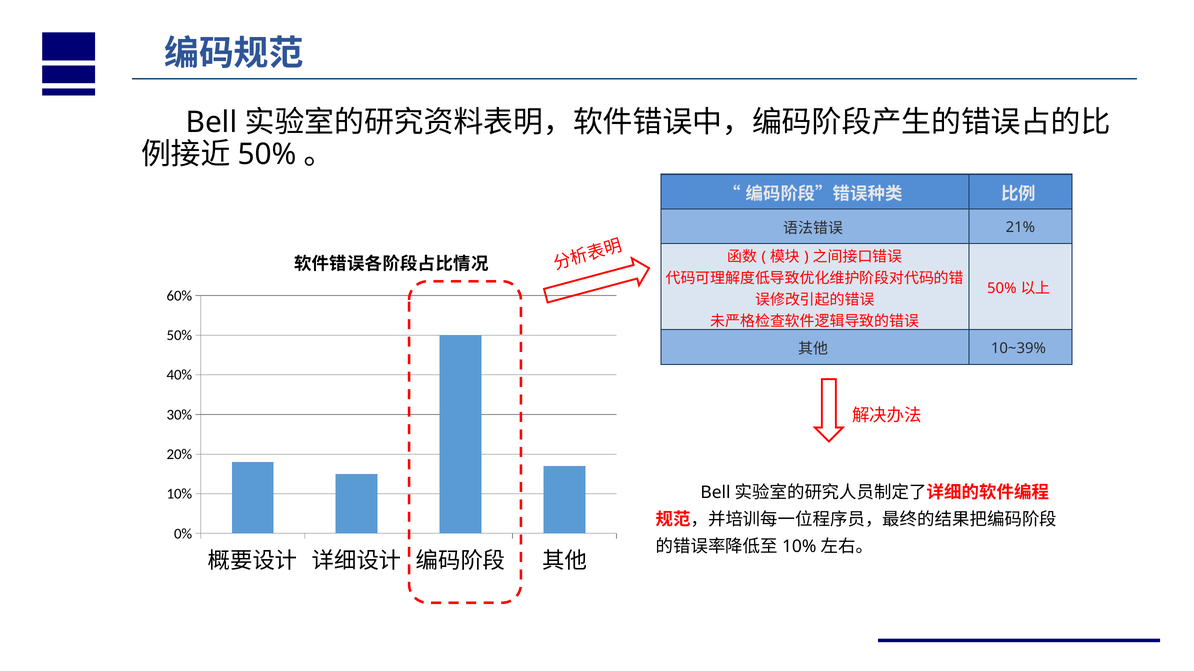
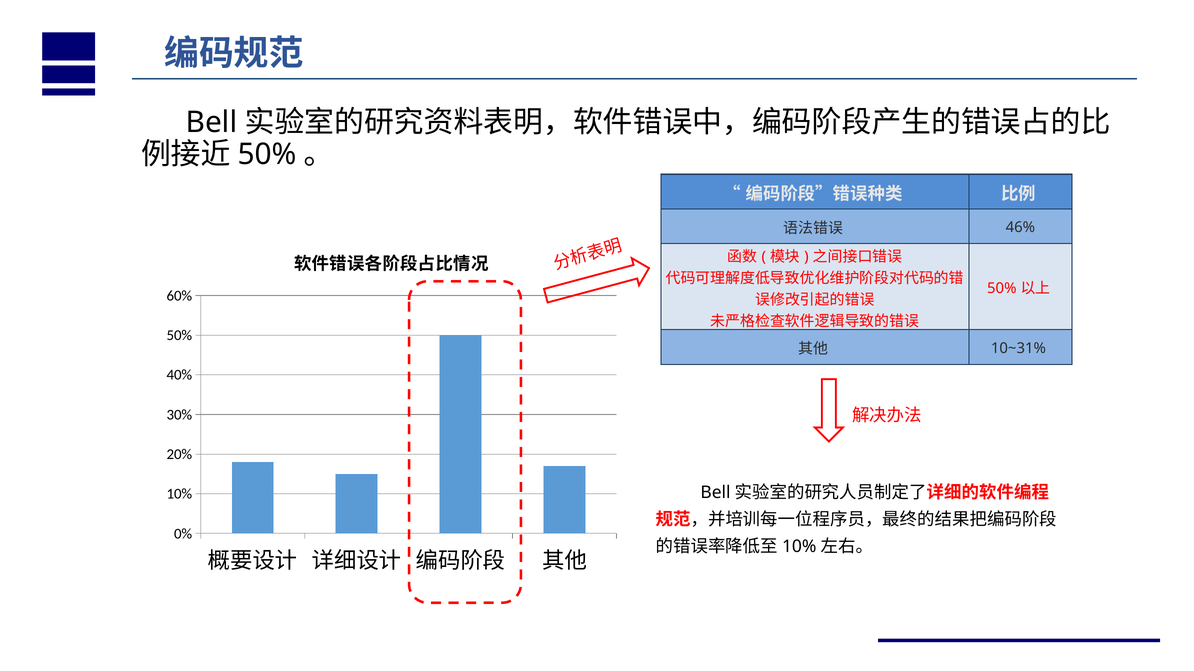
21%: 21% -> 46% (1020, 228)
10~39%: 10~39% -> 10~31% (1018, 349)
